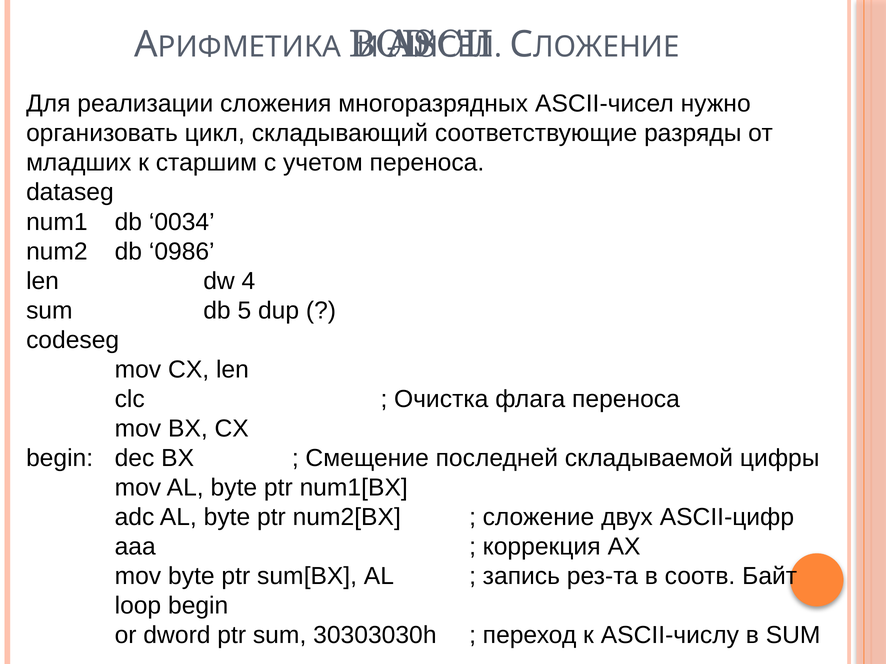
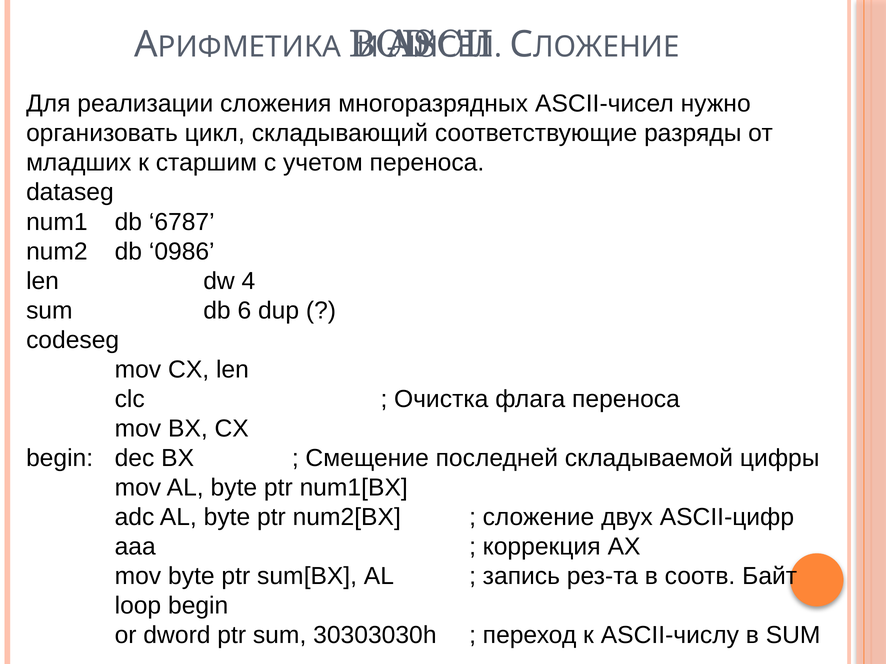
0034: 0034 -> 6787 (182, 222)
5: 5 -> 6 (244, 311)
